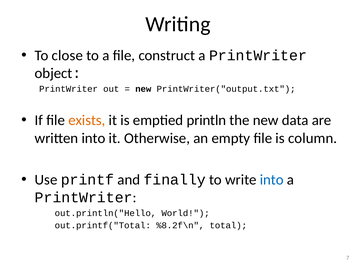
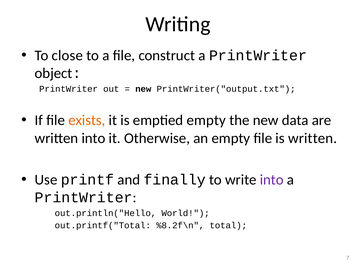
emptied println: println -> empty (206, 120)
is column: column -> written (313, 138)
into colour: blue -> purple (272, 180)
